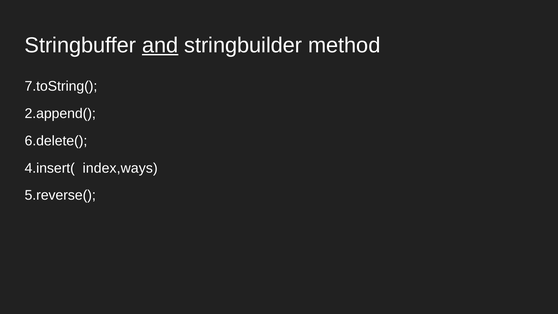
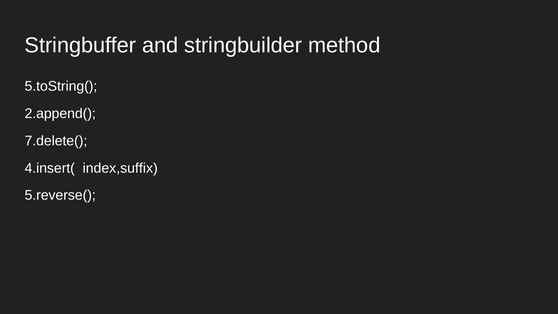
and underline: present -> none (160, 45)
7.toString(: 7.toString( -> 5.toString( (61, 86)
6.delete(: 6.delete( -> 7.delete( (56, 141)
index,ways: index,ways -> index,suffix (120, 168)
